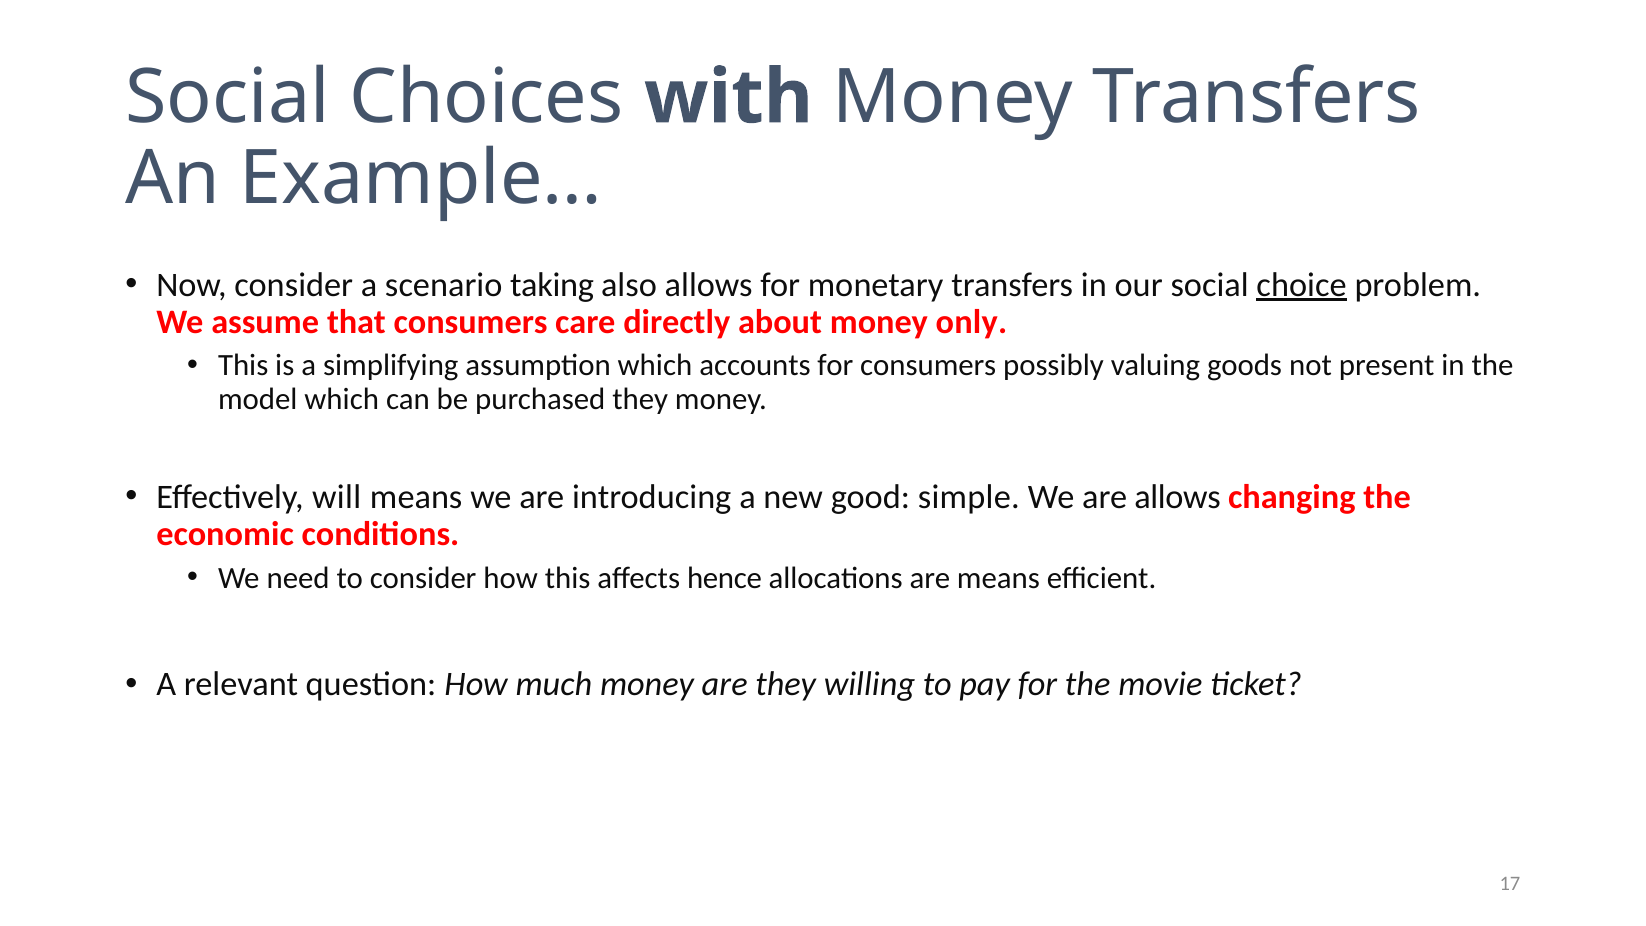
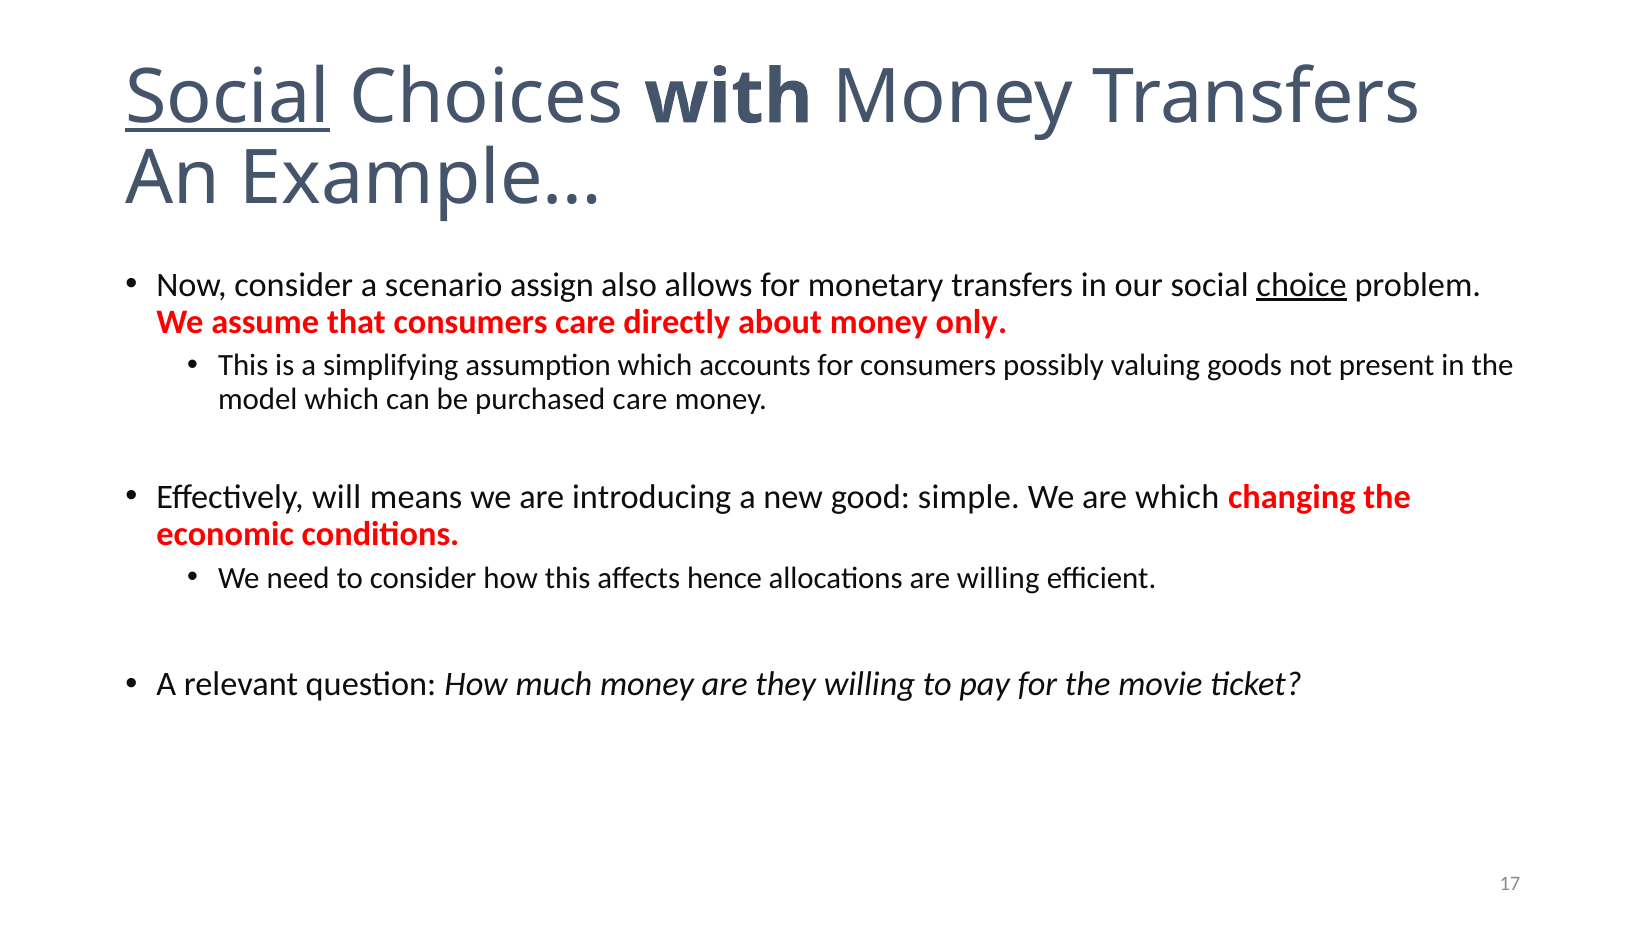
Social underline: none -> present (228, 98)
taking: taking -> assign (552, 285)
purchased they: they -> care (640, 399)
are allows: allows -> which (1177, 497)
are means: means -> willing (998, 578)
